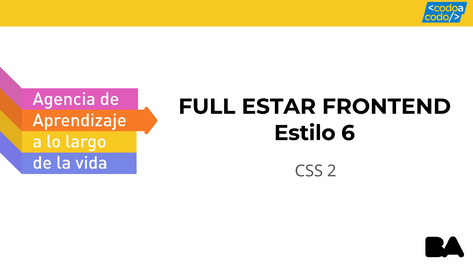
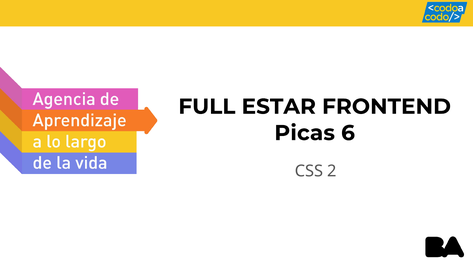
Estilo: Estilo -> Picas (305, 133)
